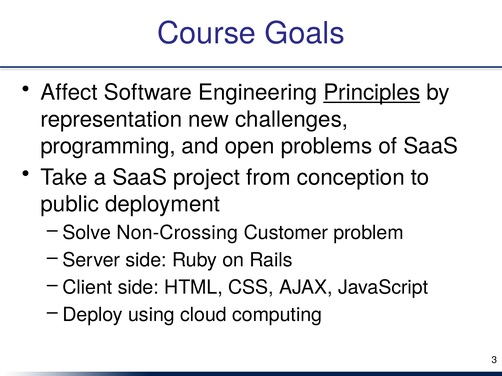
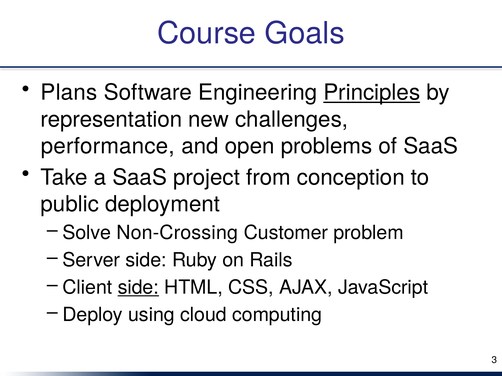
Affect: Affect -> Plans (69, 93)
programming: programming -> performance (108, 146)
side underline: none -> present (138, 288)
